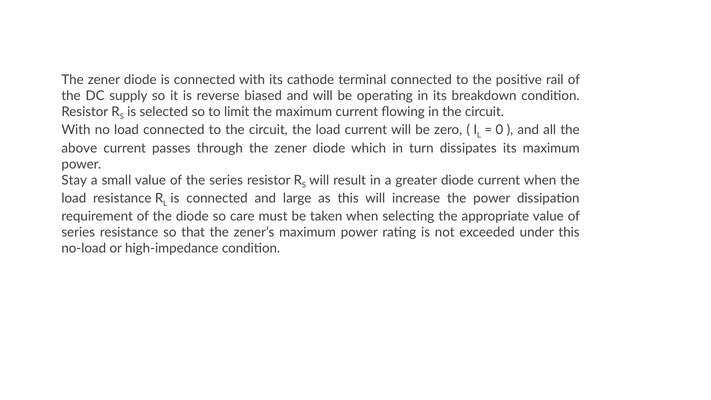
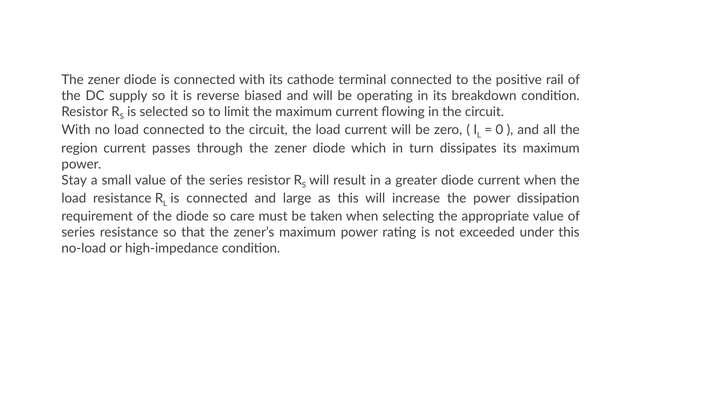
above: above -> region (79, 148)
